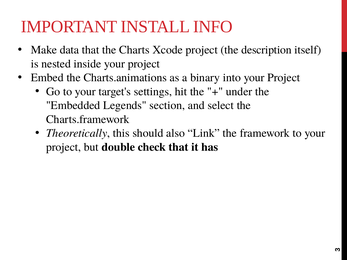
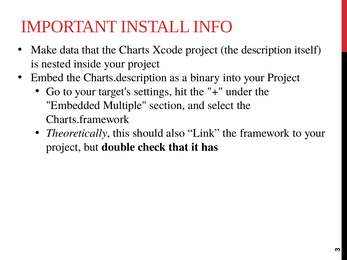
Charts.animations: Charts.animations -> Charts.description (125, 78)
Legends: Legends -> Multiple (125, 105)
